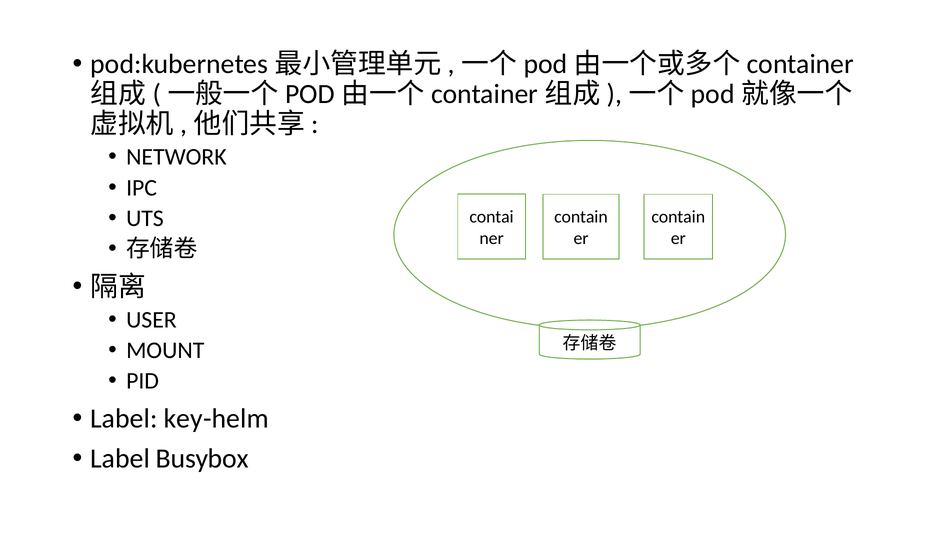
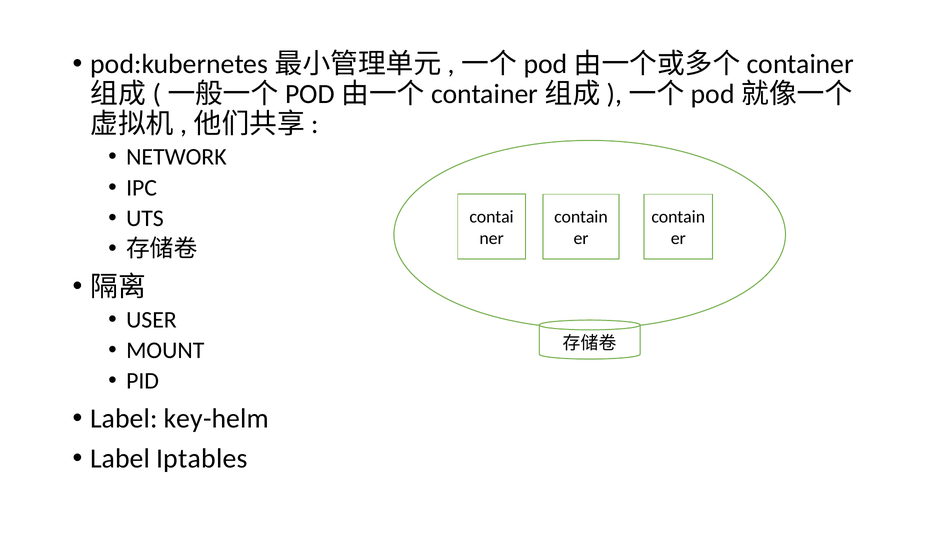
Busybox: Busybox -> Iptables (202, 458)
